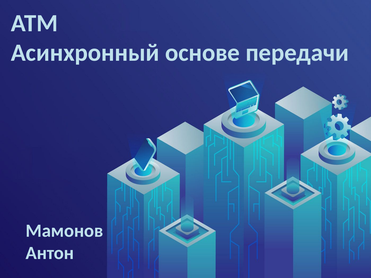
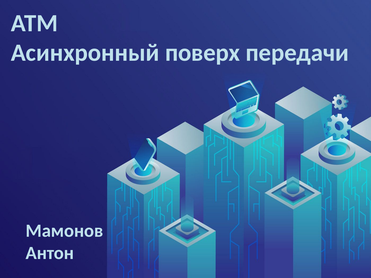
основе: основе -> поверх (203, 53)
